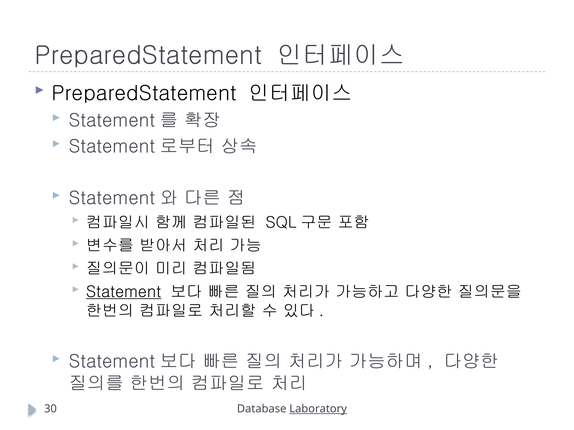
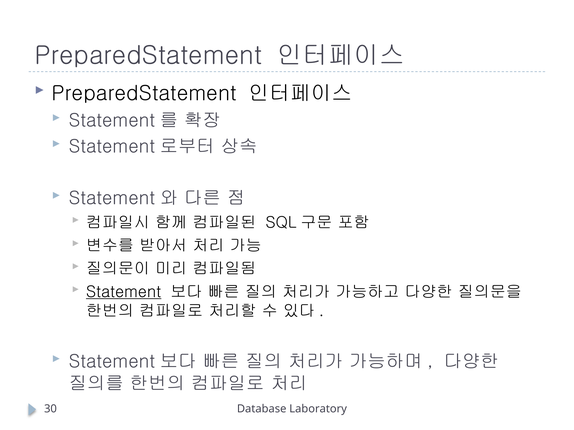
Laboratory underline: present -> none (318, 409)
